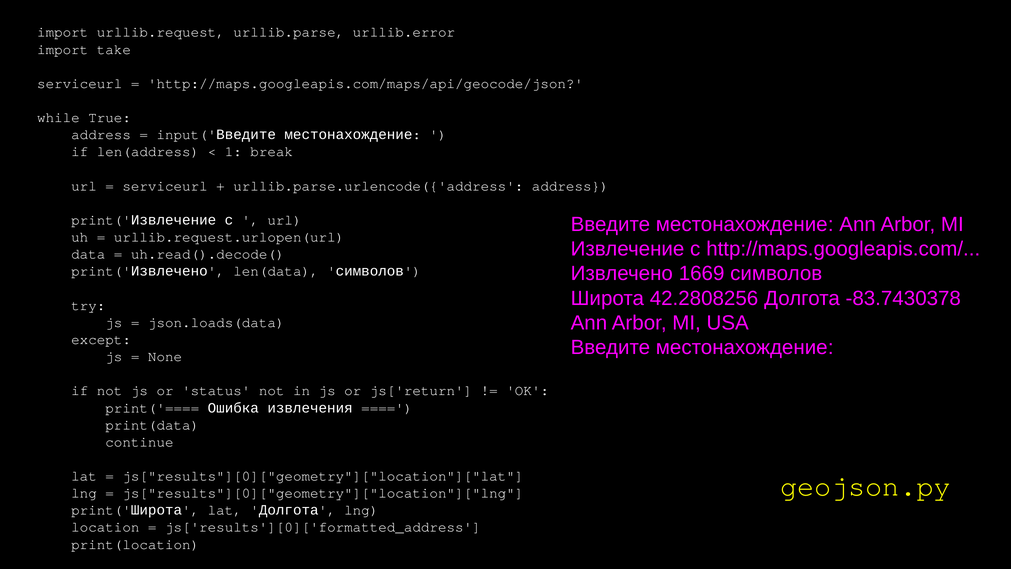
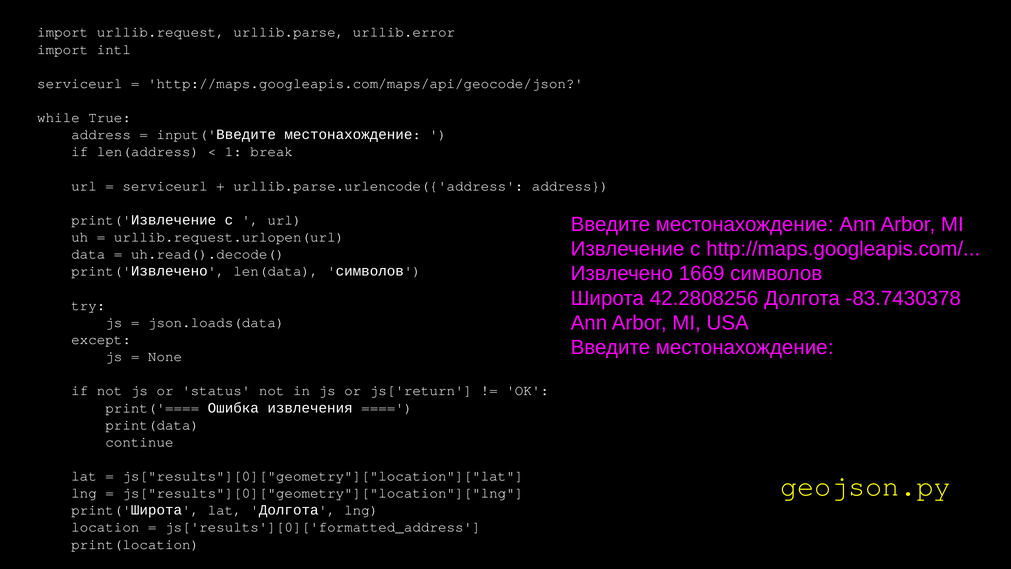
take: take -> intl (114, 49)
